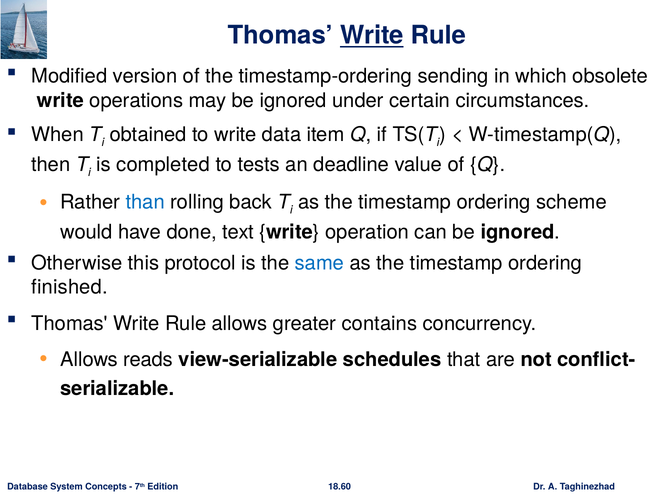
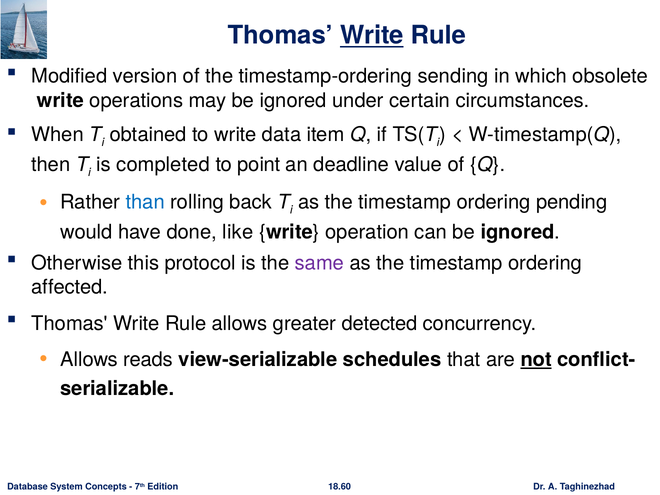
tests: tests -> point (259, 165)
scheme: scheme -> pending (572, 202)
text: text -> like (238, 232)
same colour: blue -> purple (320, 263)
finished: finished -> affected (70, 287)
contains: contains -> detected (380, 323)
not underline: none -> present (536, 360)
